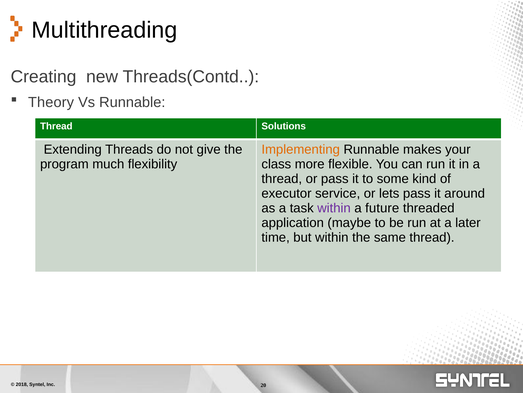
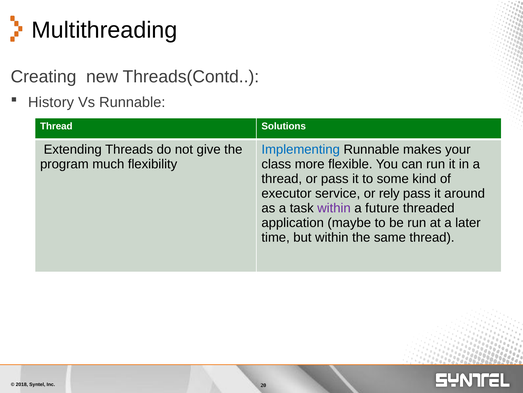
Theory: Theory -> History (51, 102)
Implementing colour: orange -> blue (301, 149)
lets: lets -> rely (389, 193)
